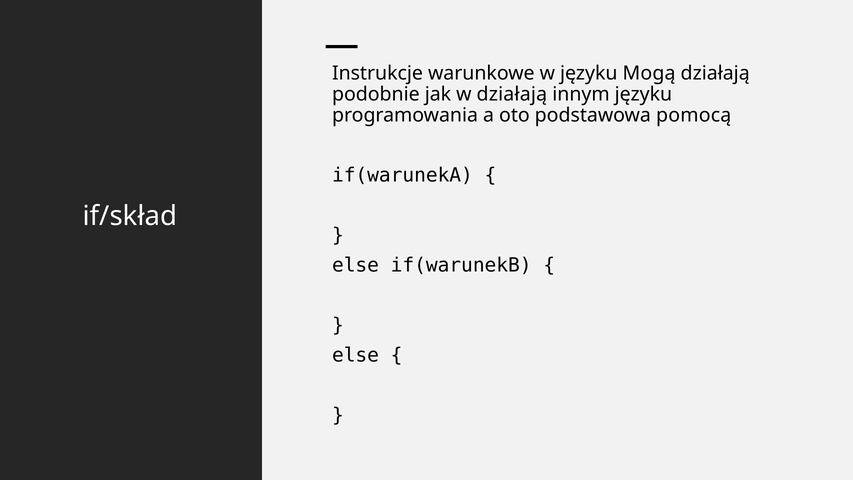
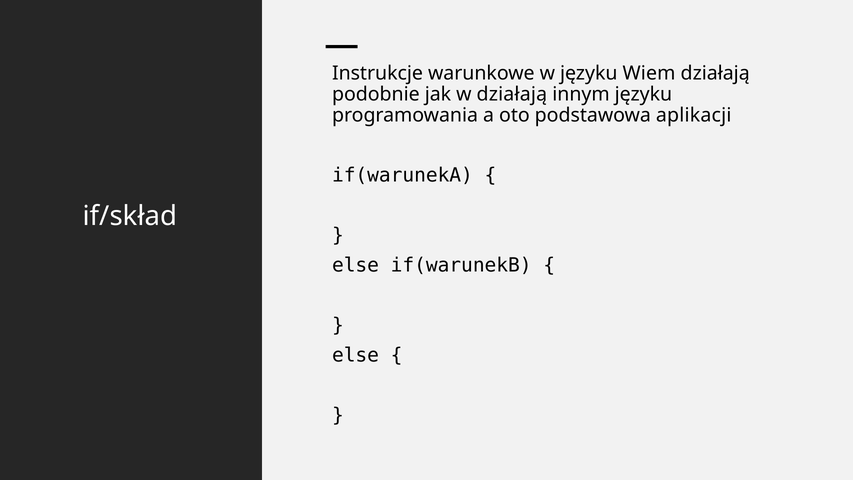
Mogą: Mogą -> Wiem (649, 73)
pomocą: pomocą -> aplikacji (694, 115)
